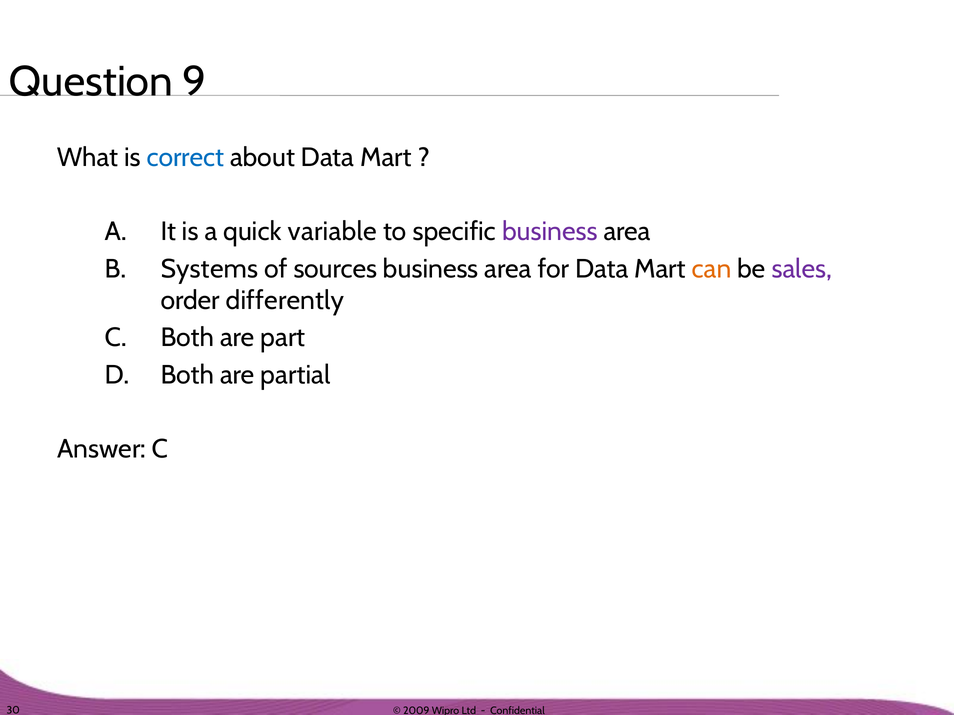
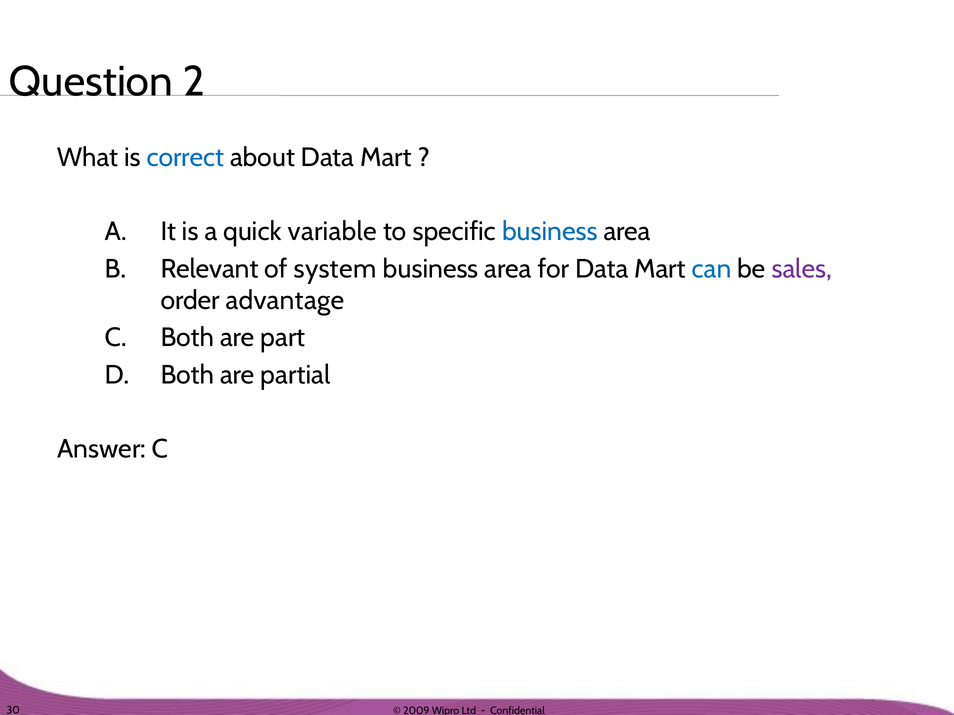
9: 9 -> 2 (194, 82)
business colour: purple -> blue (550, 232)
Systems: Systems -> Relevant (210, 269)
sources: sources -> system (335, 269)
can colour: orange -> blue (712, 269)
differently: differently -> advantage (285, 301)
